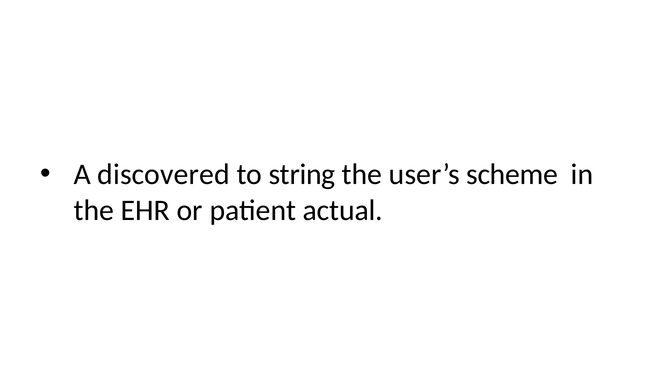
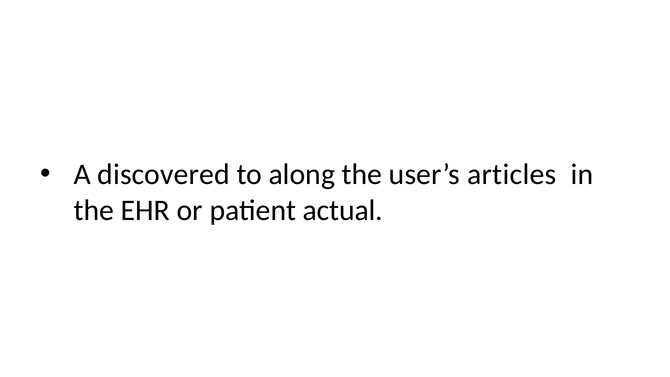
string: string -> along (302, 174)
scheme: scheme -> articles (512, 174)
